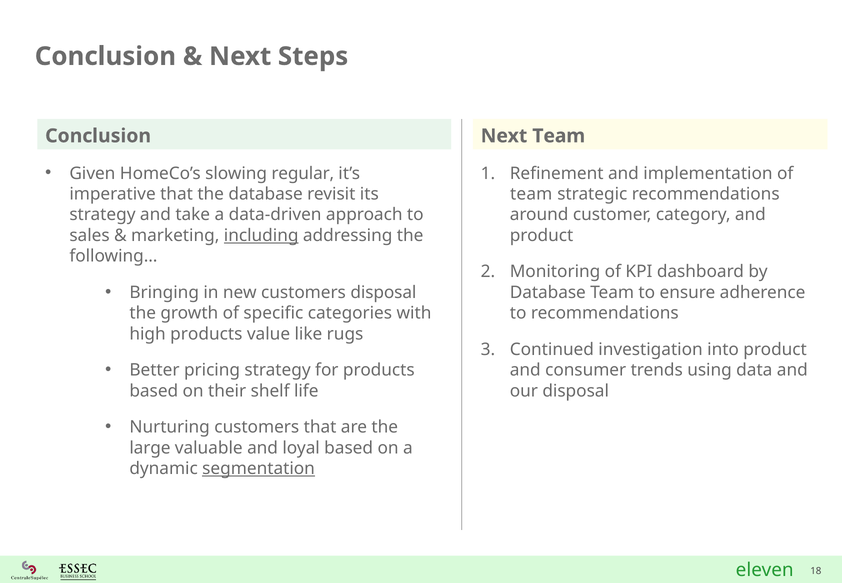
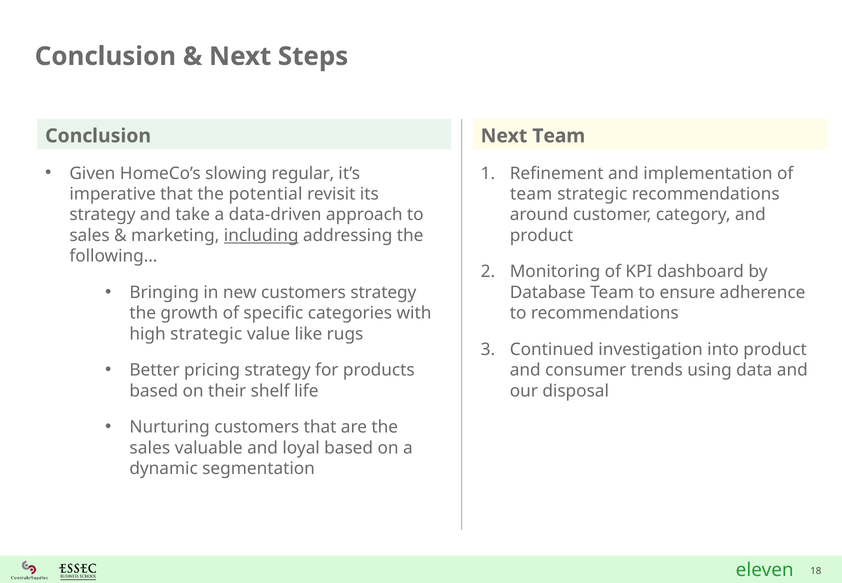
the database: database -> potential (266, 194)
customers disposal: disposal -> strategy (383, 292)
high products: products -> strategic (206, 334)
large: large -> sales (150, 448)
segmentation underline: present -> none (259, 469)
